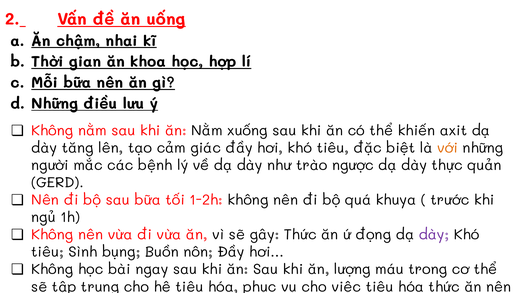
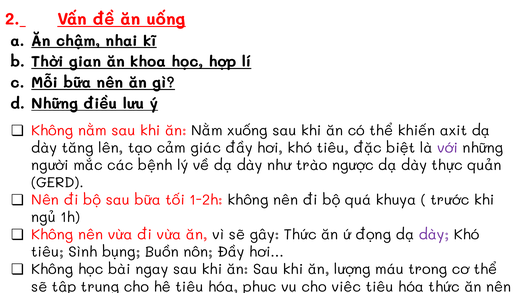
với colour: orange -> purple (448, 148)
